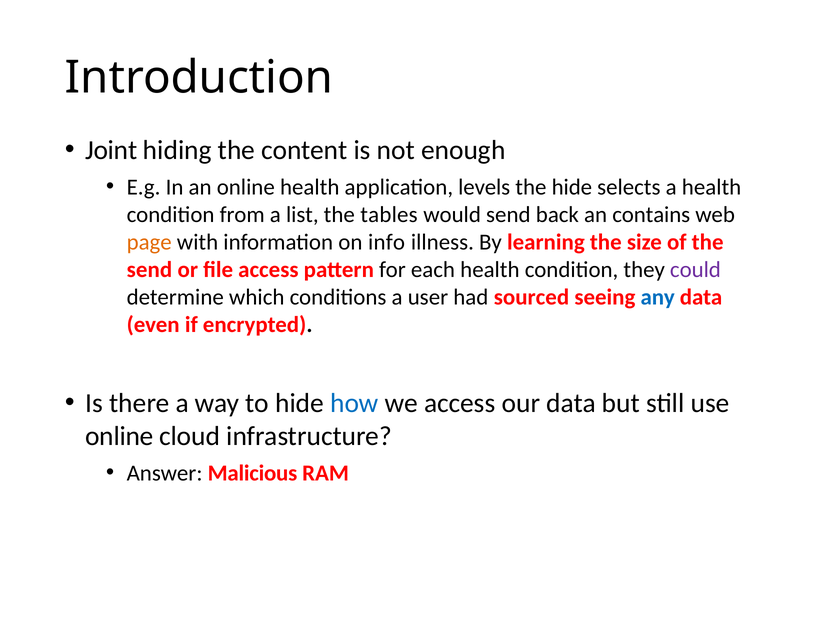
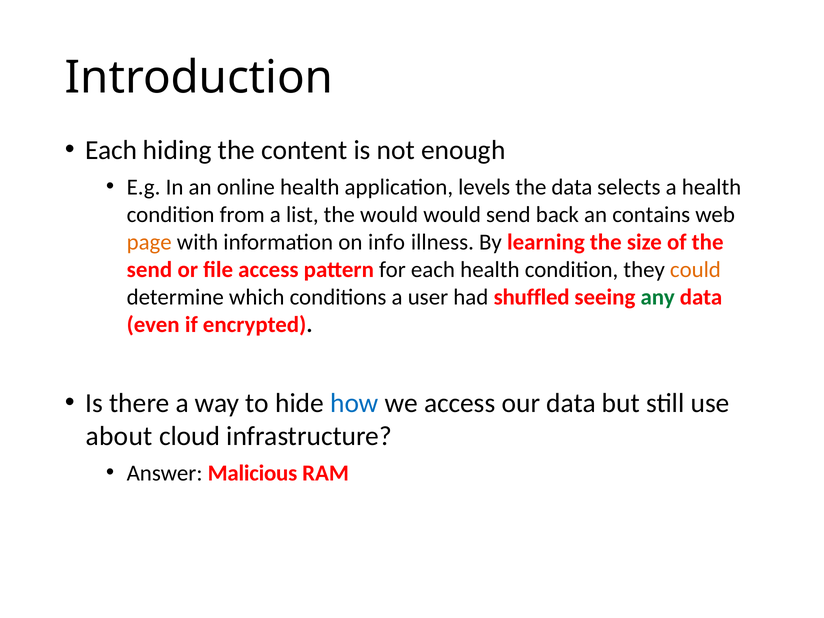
Joint: Joint -> Each (111, 150)
the hide: hide -> data (572, 187)
the tables: tables -> would (389, 215)
could colour: purple -> orange (695, 270)
sourced: sourced -> shuffled (532, 297)
any colour: blue -> green (658, 297)
online: online -> about (119, 436)
